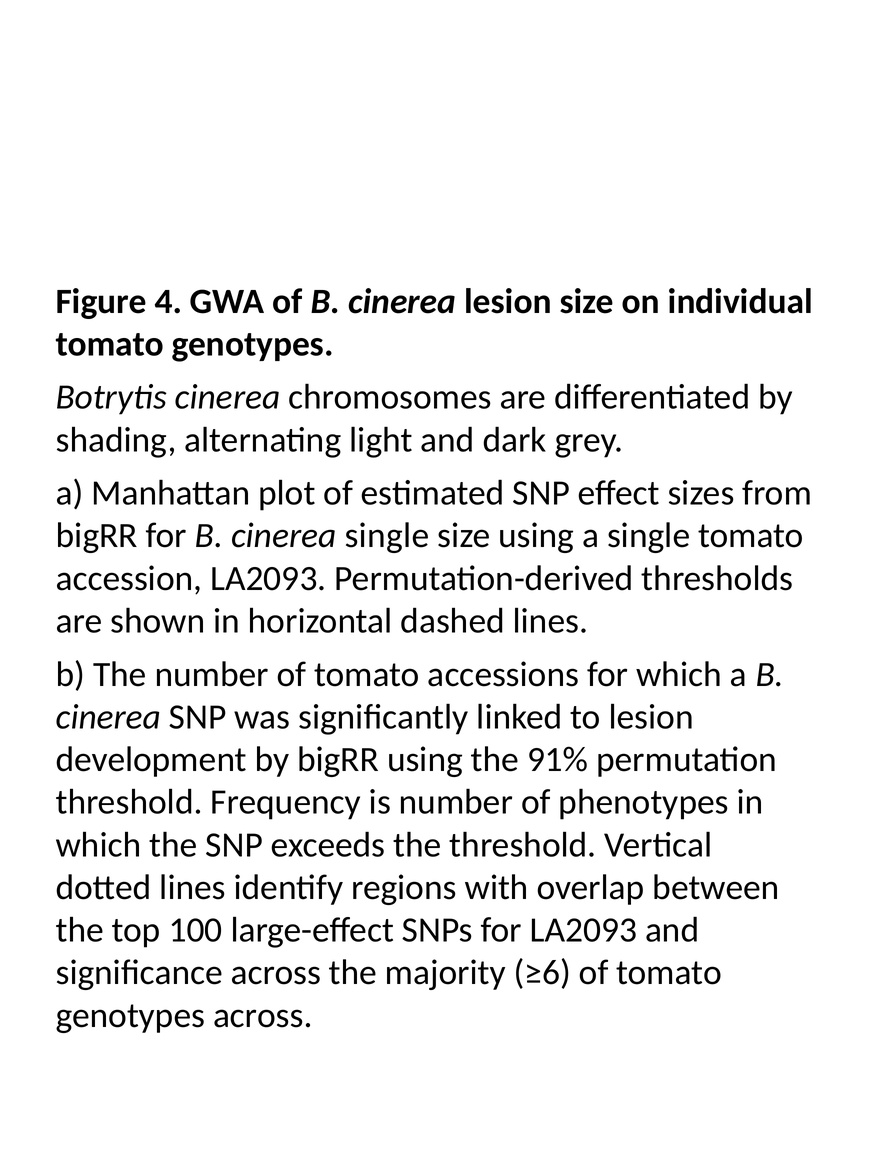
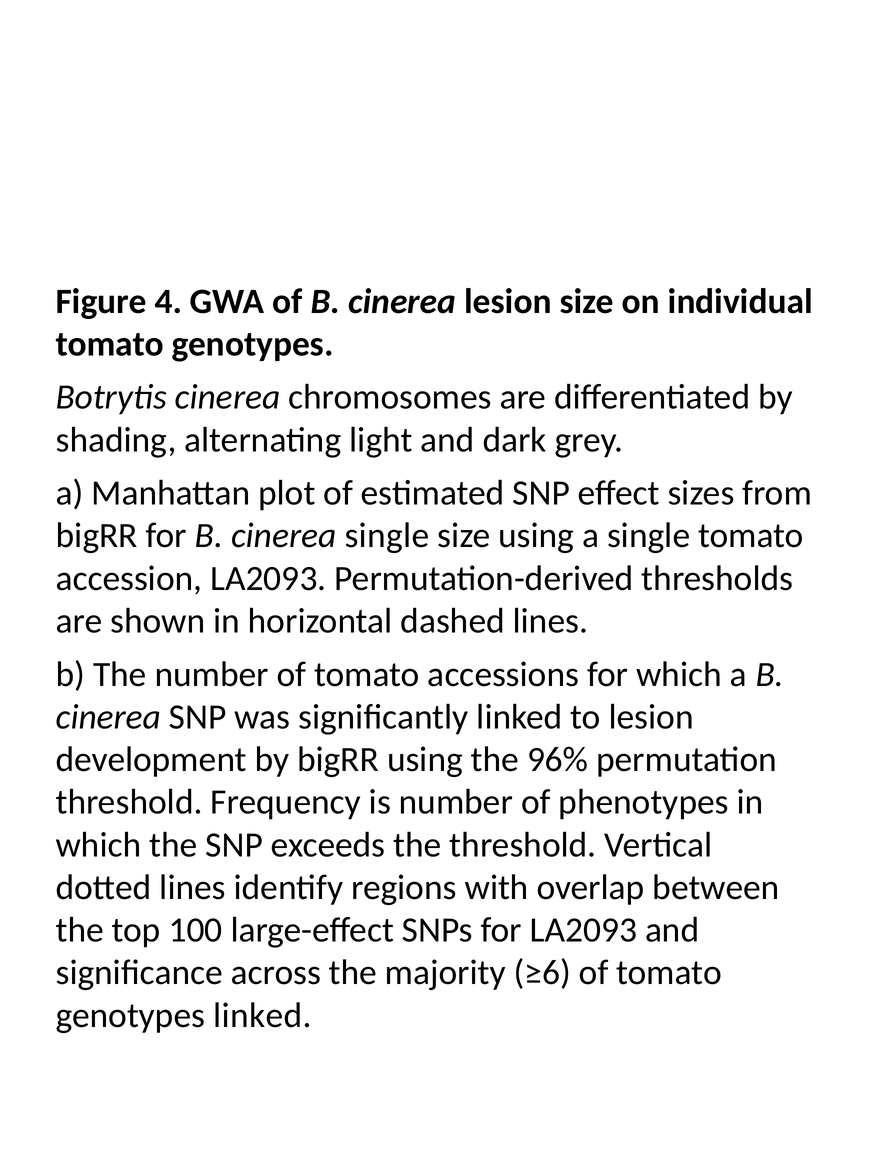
91%: 91% -> 96% (558, 759)
genotypes across: across -> linked (263, 1015)
